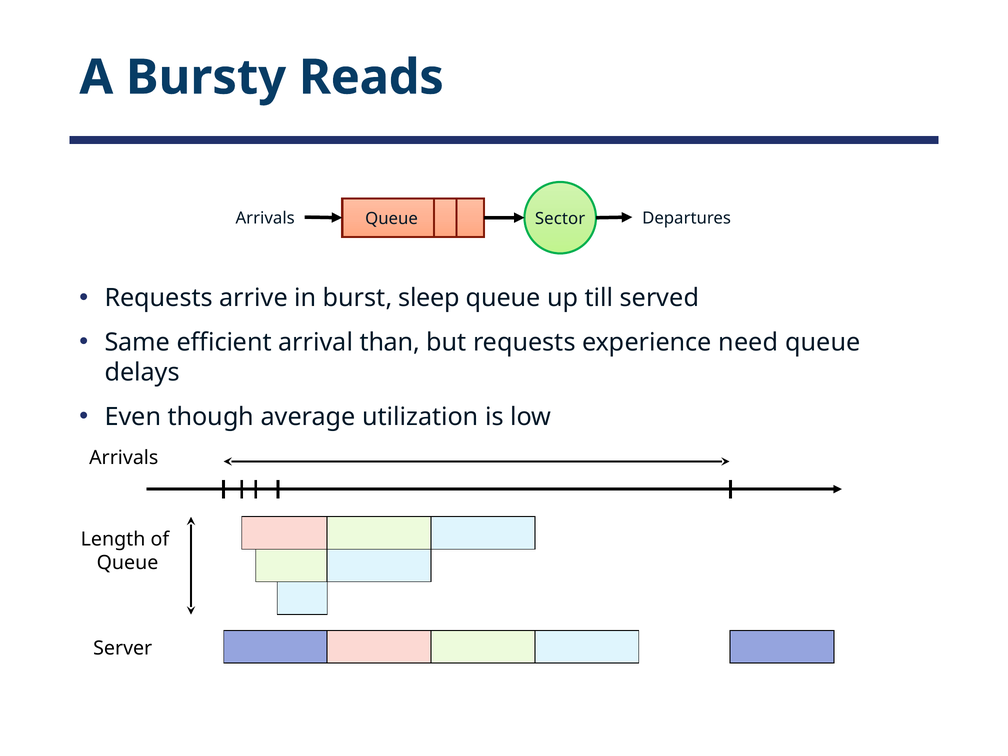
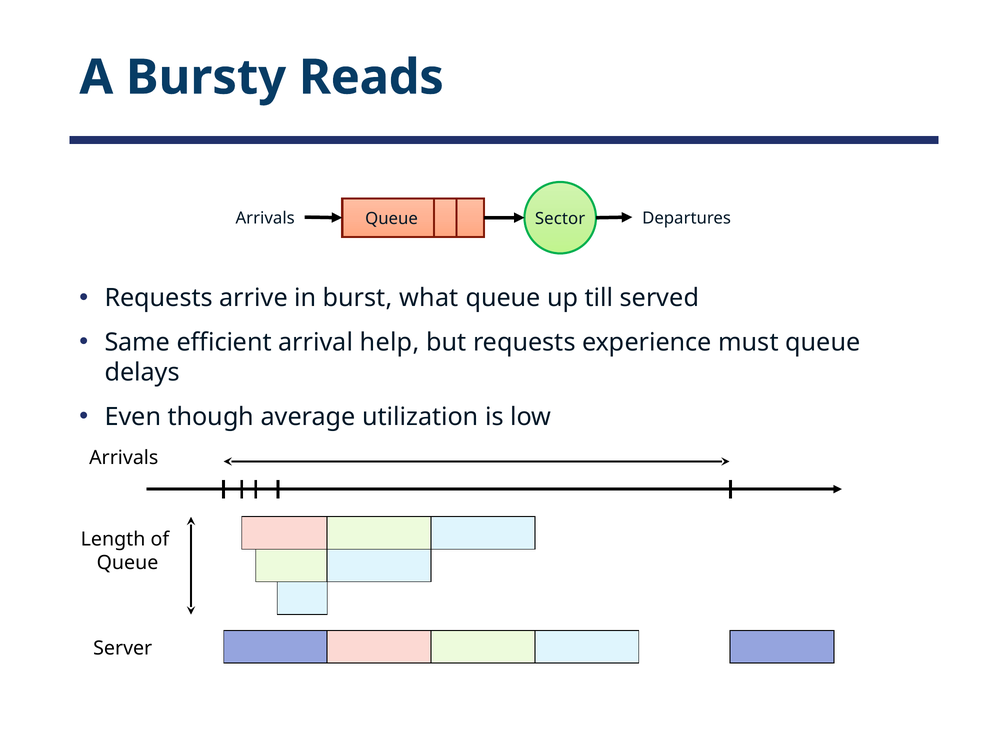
sleep: sleep -> what (429, 298)
than: than -> help (390, 342)
need: need -> must (748, 342)
